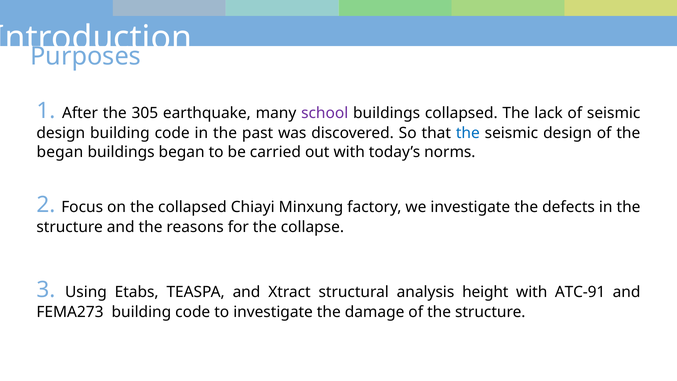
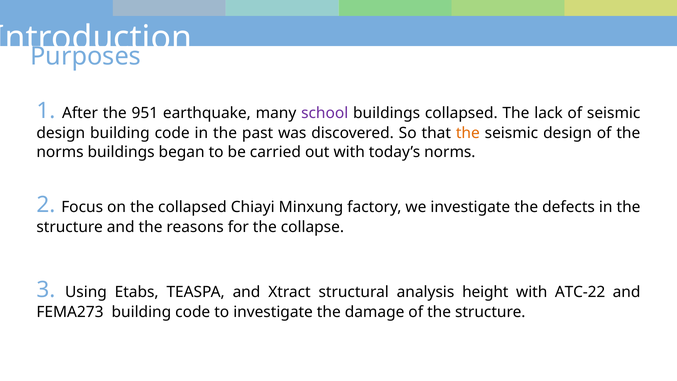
305: 305 -> 951 (145, 113)
the colour: blue -> orange (468, 133)
began: began -> norms (60, 152)
ATC-91: ATC-91 -> ATC-22 (580, 292)
